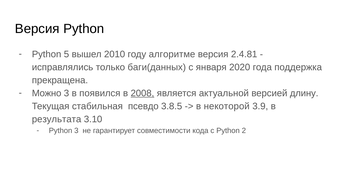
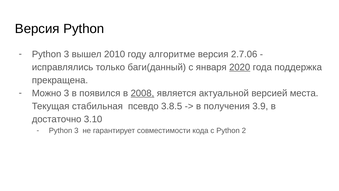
5: 5 -> 3 (66, 54)
2.4.81: 2.4.81 -> 2.7.06 (244, 54)
баги(данных: баги(данных -> баги(данный (157, 67)
2020 underline: none -> present (240, 67)
длину: длину -> места (304, 93)
некоторой: некоторой -> получения (227, 106)
результата: результата -> достаточно (57, 119)
